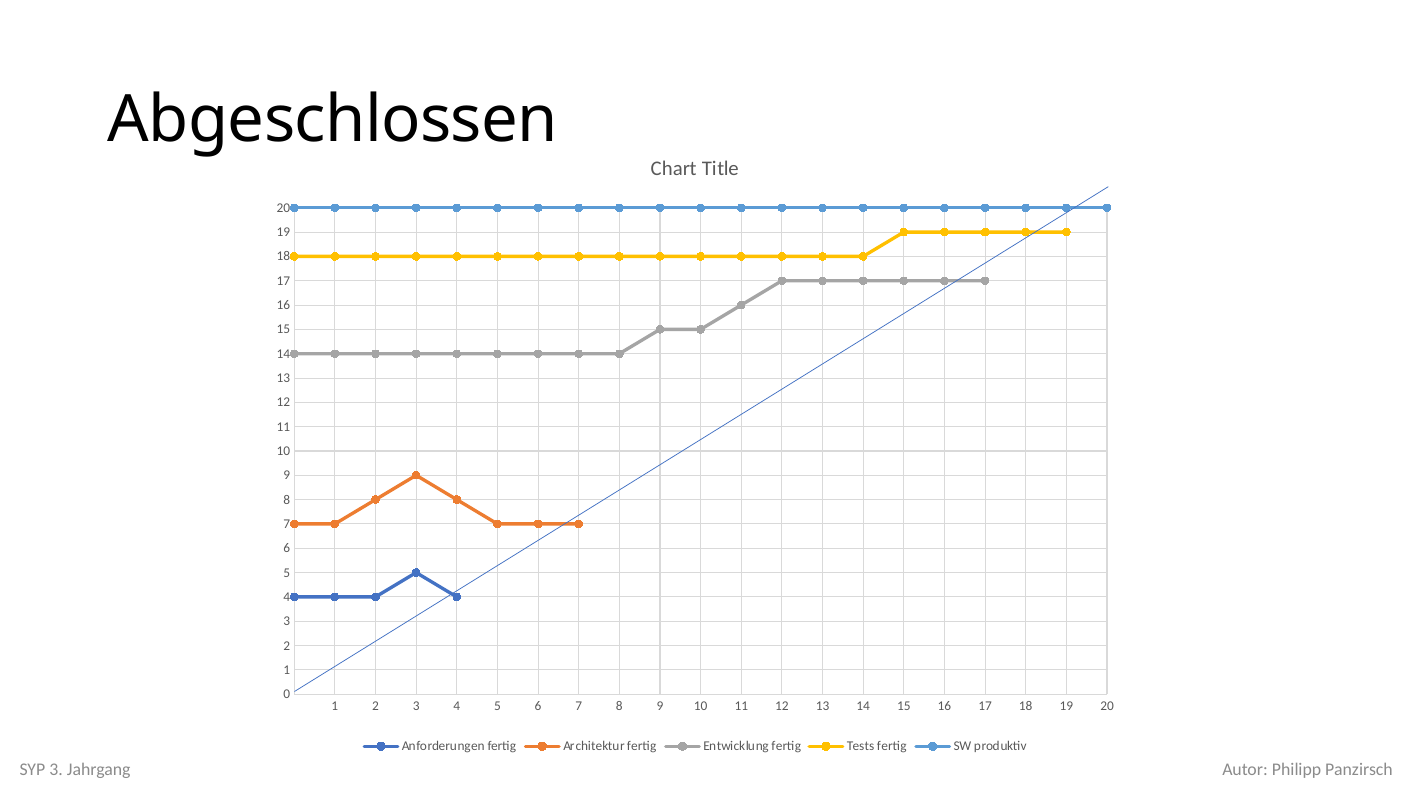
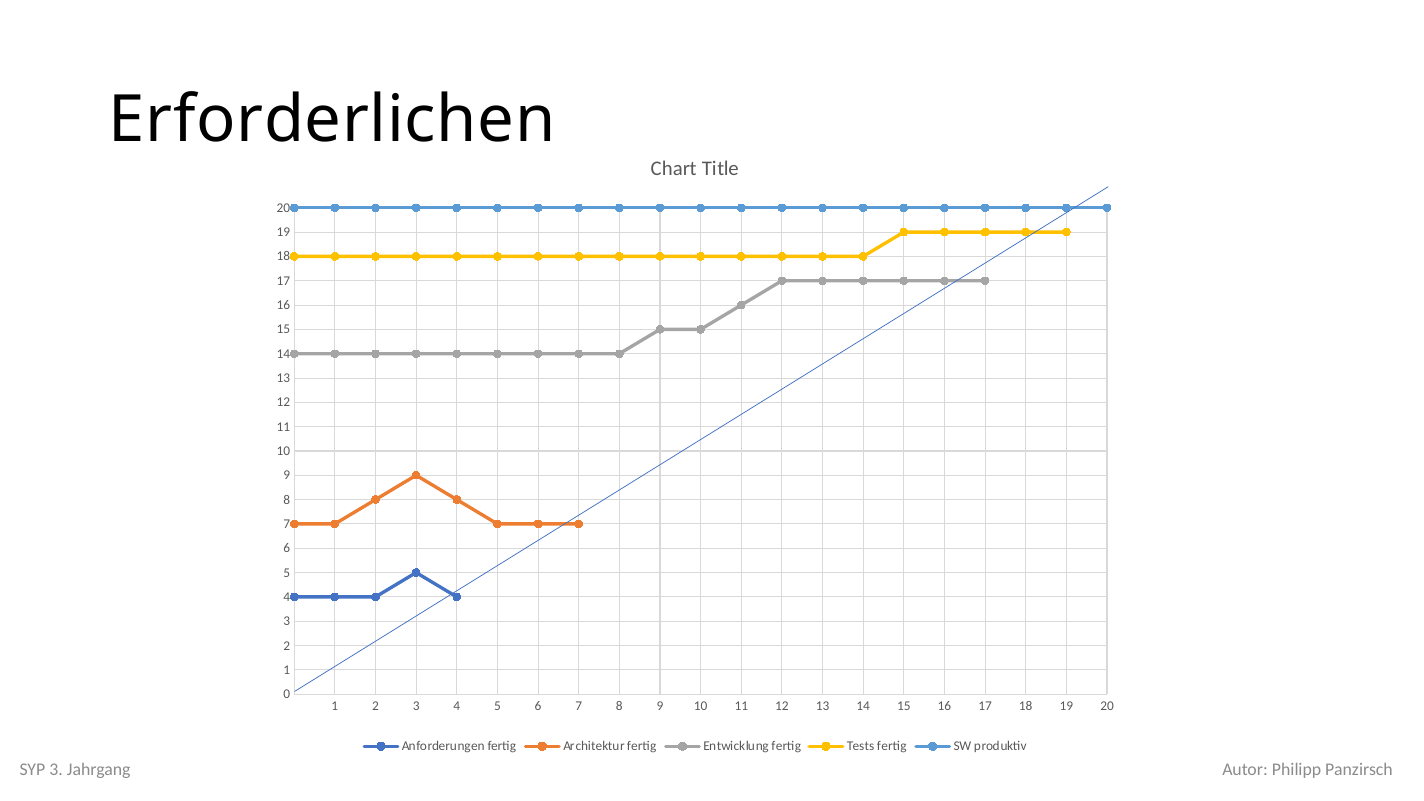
Abgeschlossen: Abgeschlossen -> Erforderlichen (332, 120)
